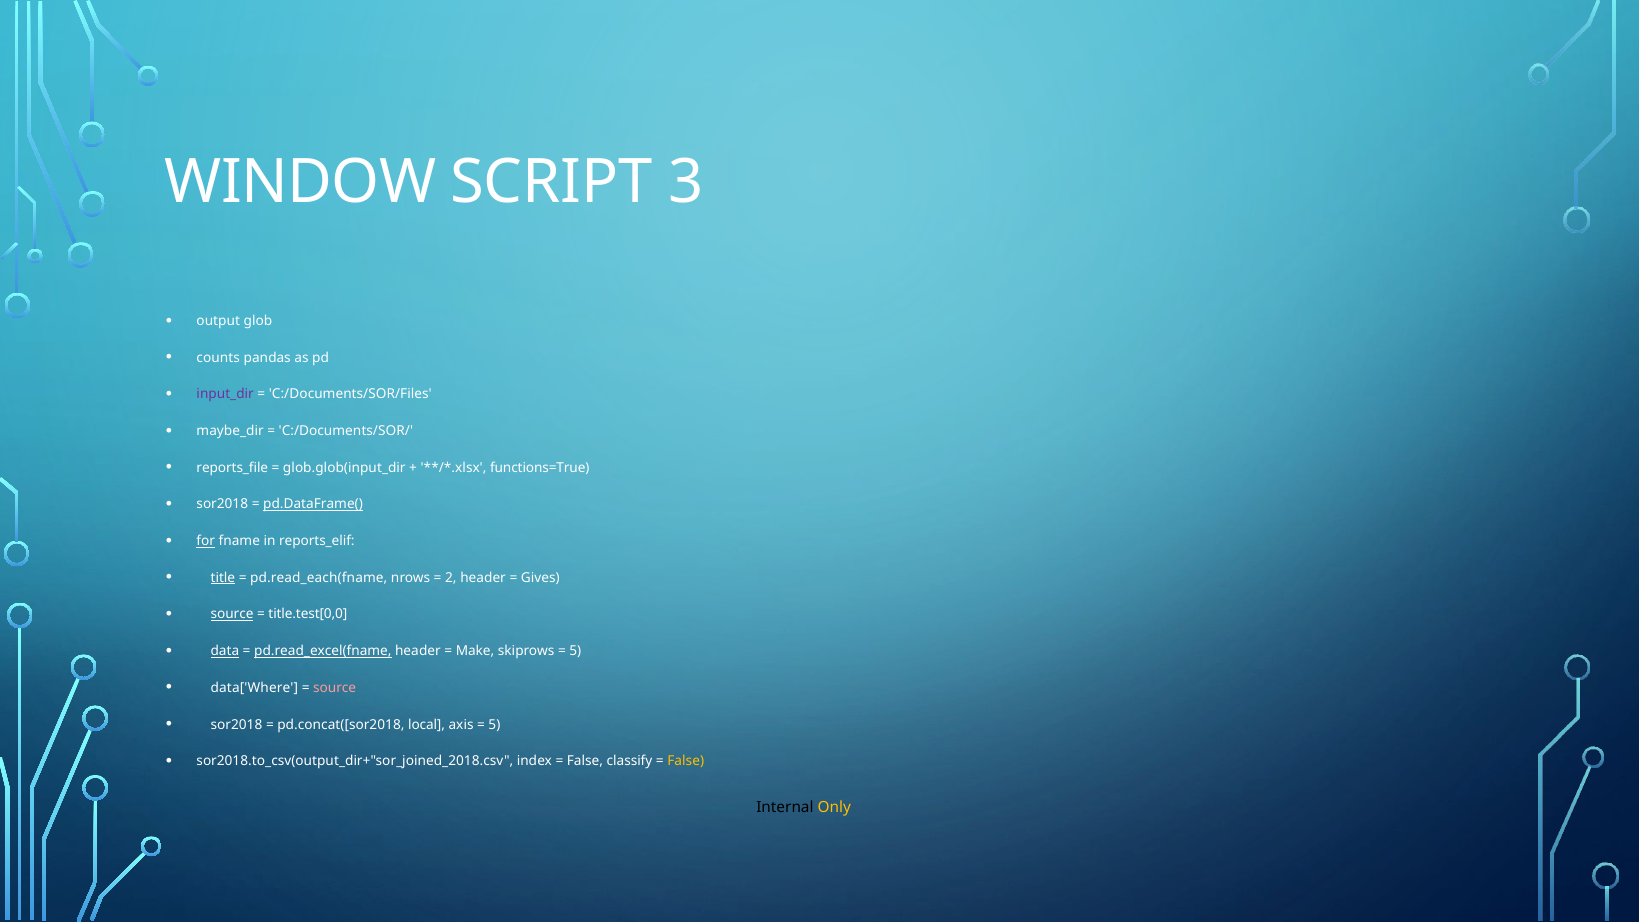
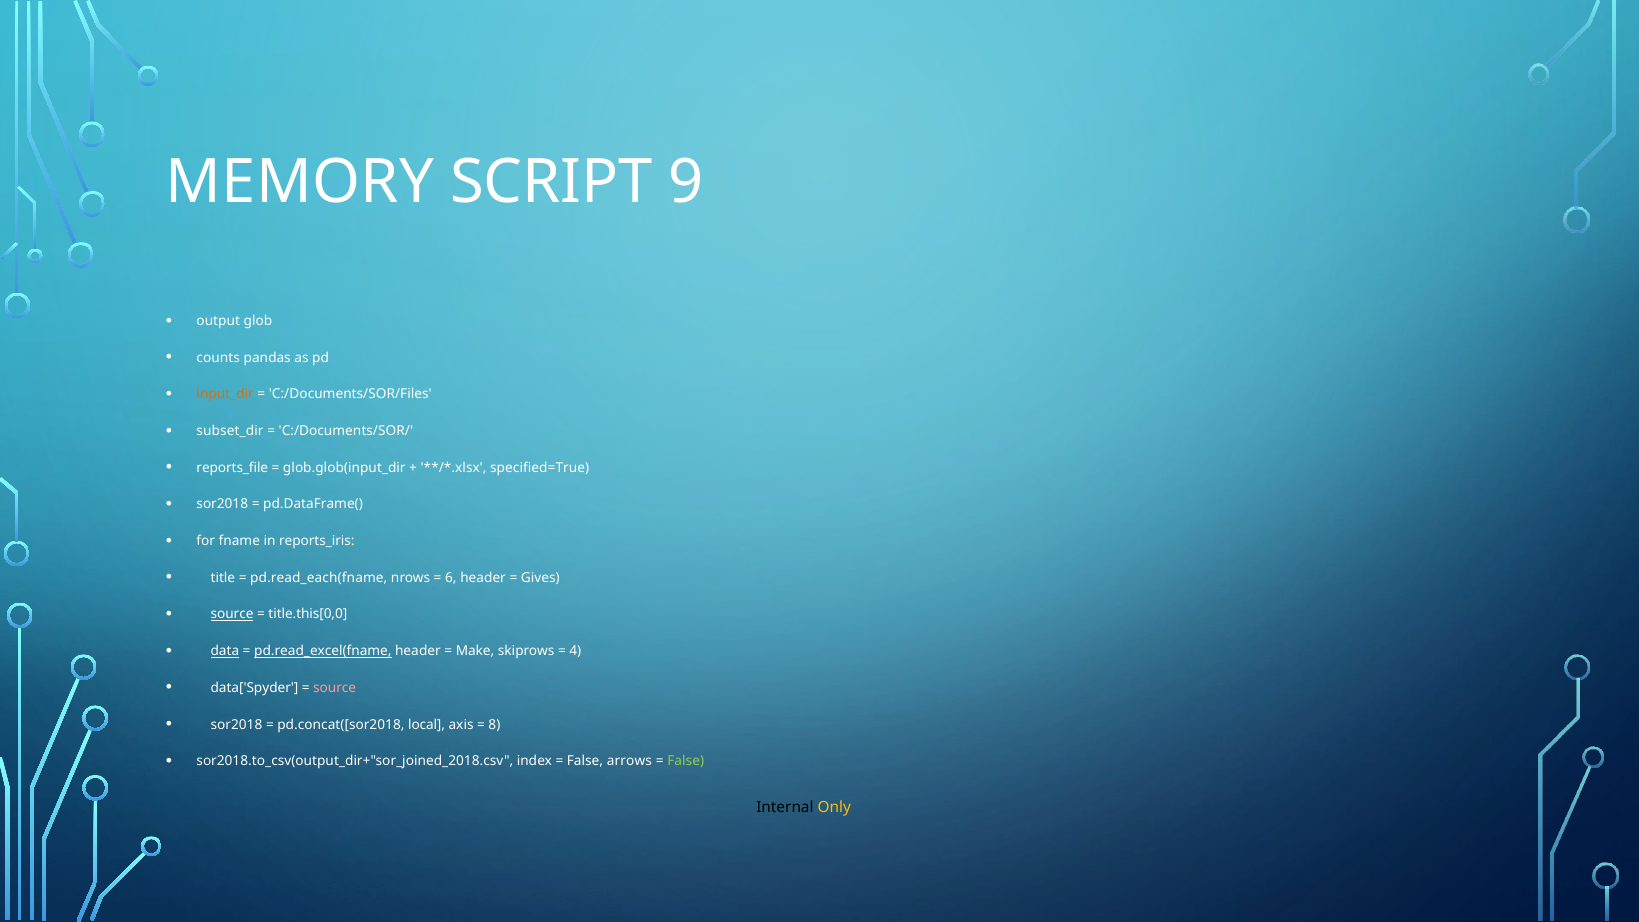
WINDOW: WINDOW -> MEMORY (300, 182)
3: 3 -> 9 (687, 182)
input_dir colour: purple -> orange (225, 394)
maybe_dir: maybe_dir -> subset_dir (230, 431)
functions=True: functions=True -> specified=True (540, 468)
pd.DataFrame( underline: present -> none (313, 504)
for underline: present -> none (206, 541)
reports_elif: reports_elif -> reports_iris (317, 541)
title underline: present -> none (223, 578)
2: 2 -> 6 (451, 578)
title.test[0,0: title.test[0,0 -> title.this[0,0 (308, 614)
5: 5 -> 4 (575, 651)
data['Where: data['Where -> data['Spyder (254, 688)
5: 5 -> 8 (494, 724)
classify: classify -> arrows (629, 761)
False colour: yellow -> light green (686, 761)
